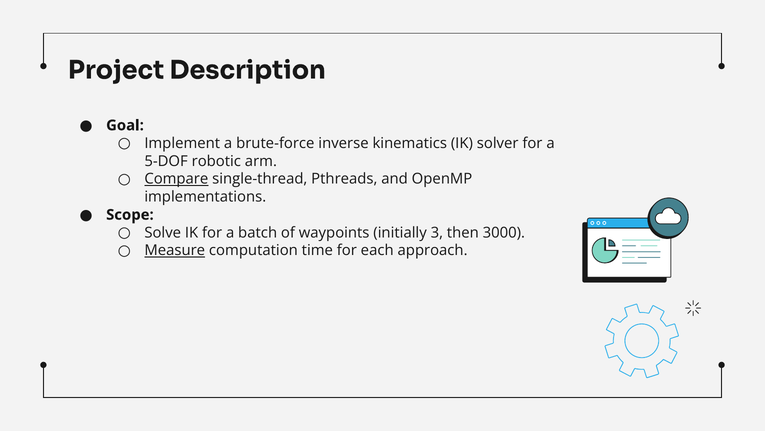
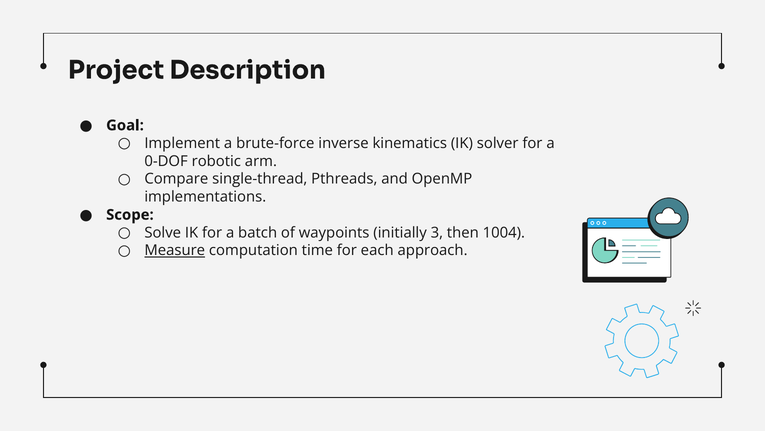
5-DOF: 5-DOF -> 0-DOF (166, 161)
Compare underline: present -> none (176, 179)
3000: 3000 -> 1004 (504, 232)
